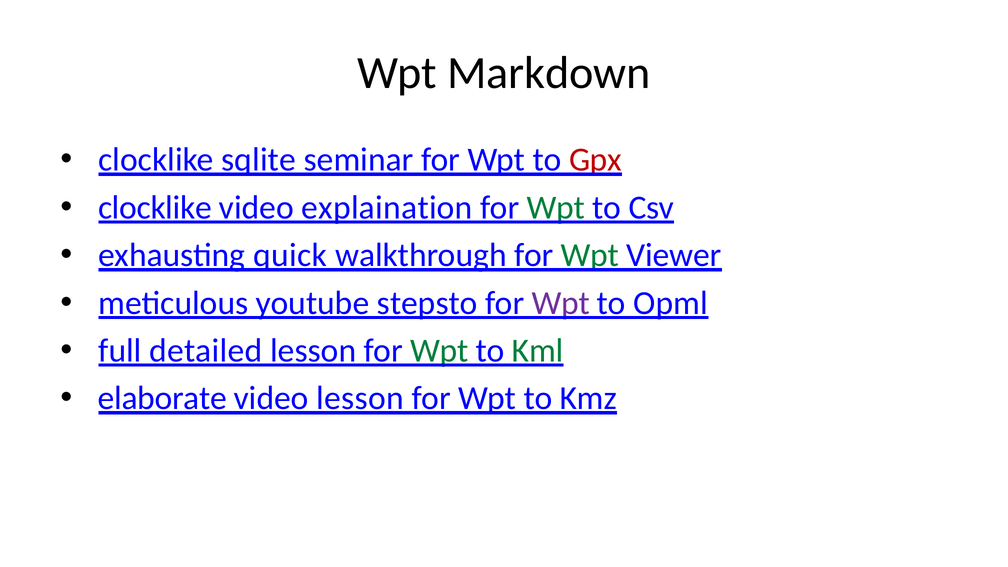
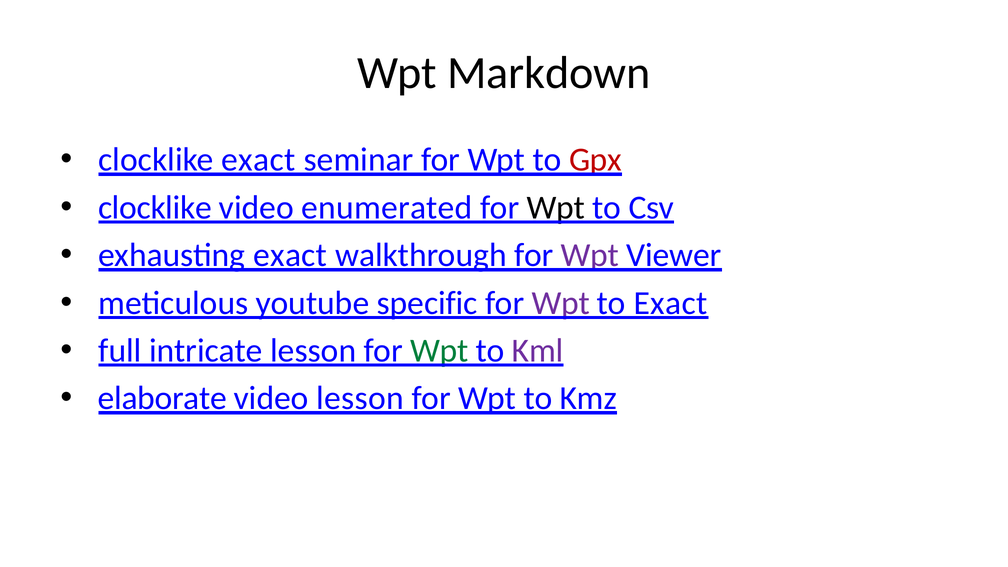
clocklike sqlite: sqlite -> exact (258, 160)
explaination: explaination -> enumerated (387, 208)
Wpt colour: green -> black (556, 208)
exhausting quick: quick -> exact (290, 255)
Wpt colour: green -> purple (590, 255)
stepsto: stepsto -> specific (427, 303)
to Opml: Opml -> Exact (671, 303)
detailed: detailed -> intricate (206, 351)
Kml colour: green -> purple (538, 351)
